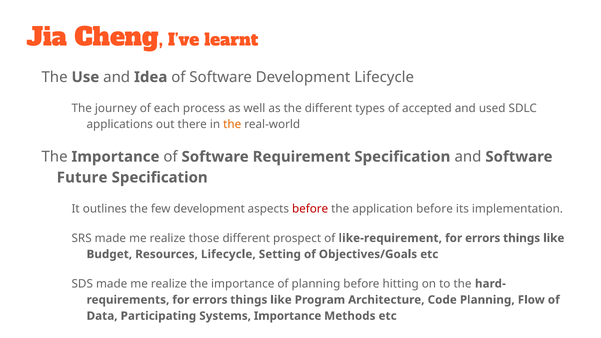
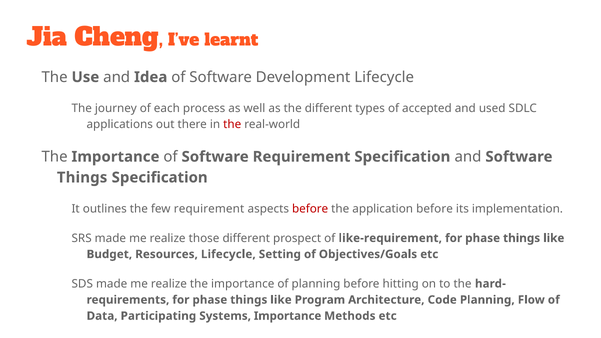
the colour: orange -> red (232, 124)
Future: Future -> Things (82, 178)
few development: development -> requirement (209, 209)
errors: errors -> phase (483, 238)
errors: errors -> phase (210, 300)
